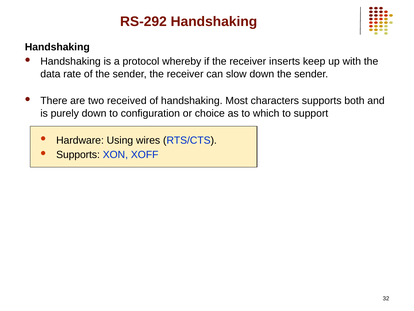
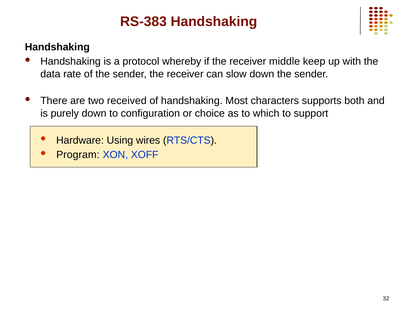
RS-292: RS-292 -> RS-383 (143, 22)
inserts: inserts -> middle (285, 61)
Supports: Supports -> Program (78, 155)
